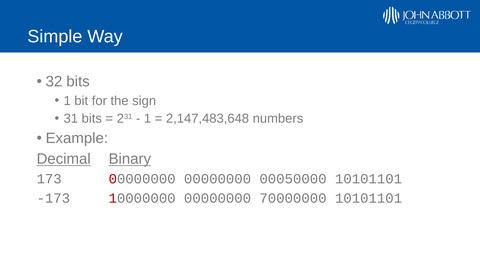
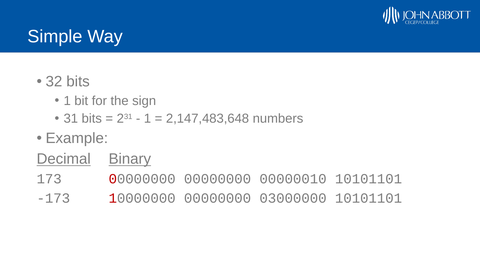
00050000: 00050000 -> 00000010 (293, 179)
70000000: 70000000 -> 03000000 (293, 198)
